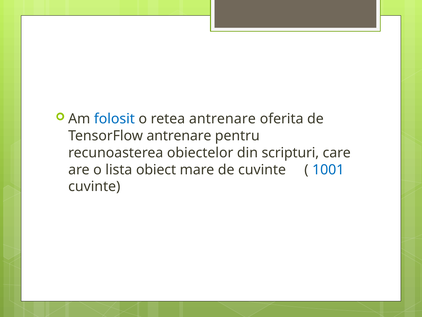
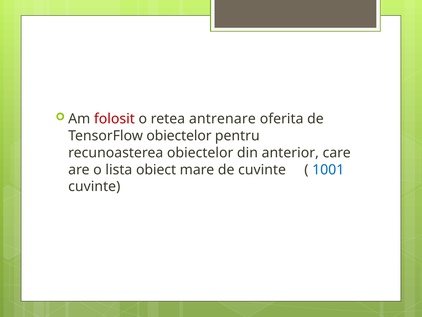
folosit colour: blue -> red (114, 119)
TensorFlow antrenare: antrenare -> obiectelor (179, 136)
scripturi: scripturi -> anterior (290, 153)
